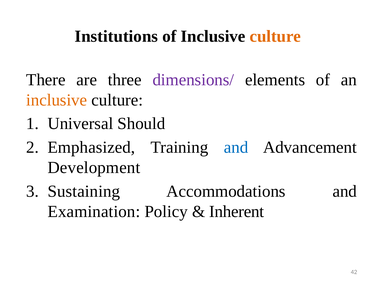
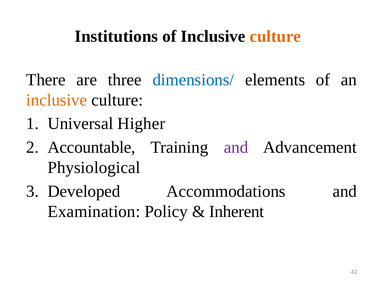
dimensions/ colour: purple -> blue (193, 80)
Should: Should -> Higher (141, 124)
Emphasized: Emphasized -> Accountable (92, 147)
and colour: blue -> purple (236, 147)
Development: Development -> Physiological (94, 168)
Sustaining: Sustaining -> Developed (84, 191)
